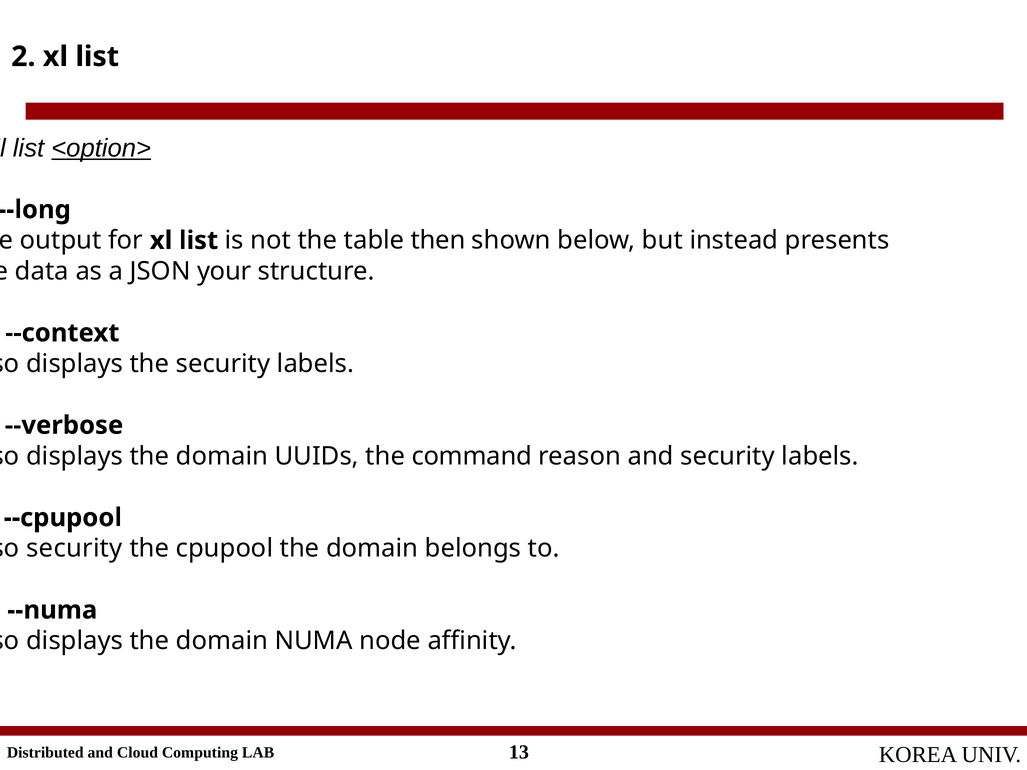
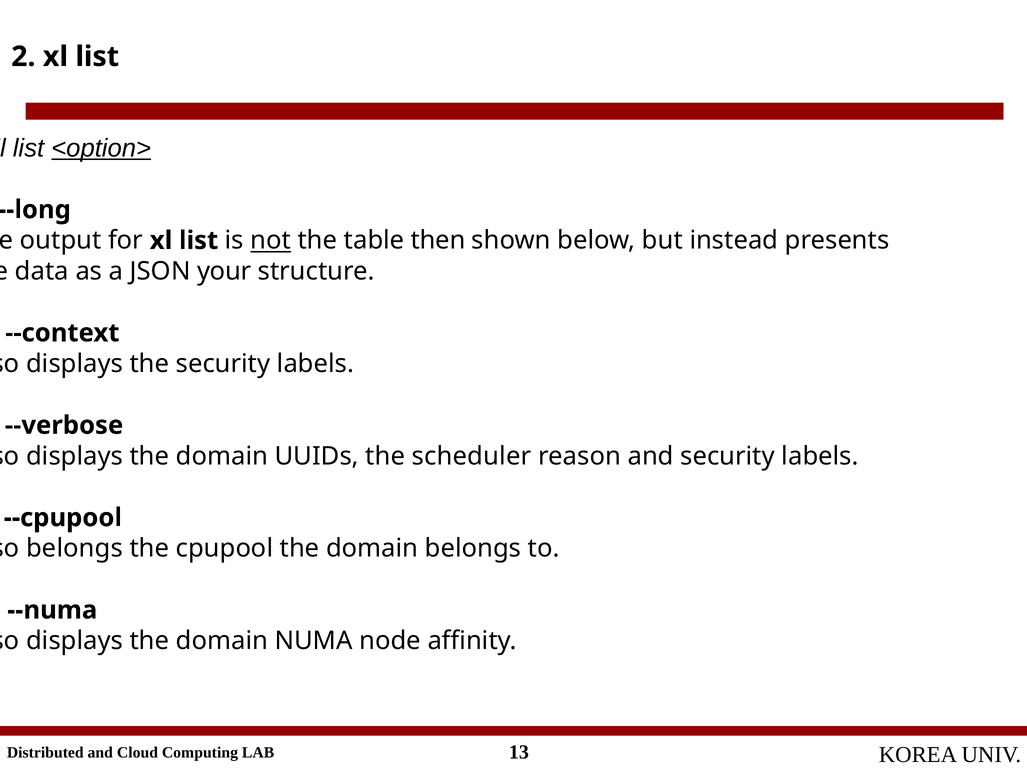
not underline: none -> present (271, 241)
command: command -> scheduler (472, 456)
security: security -> belongs (74, 549)
